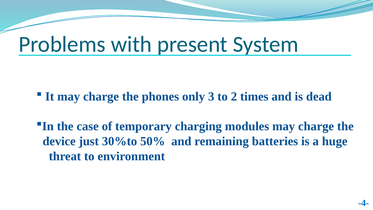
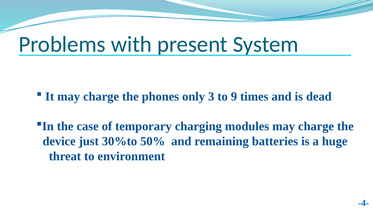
2: 2 -> 9 (234, 96)
